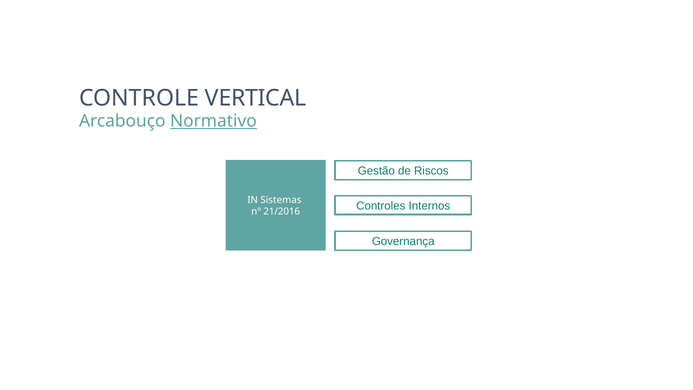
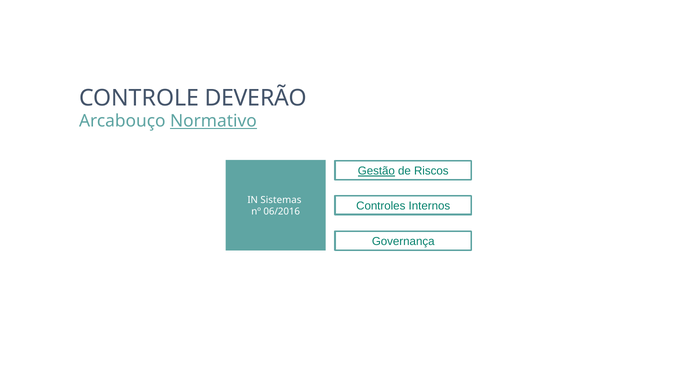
VERTICAL: VERTICAL -> DEVERÃO (256, 98)
Gestão underline: none -> present (376, 171)
21/2016: 21/2016 -> 06/2016 (282, 212)
